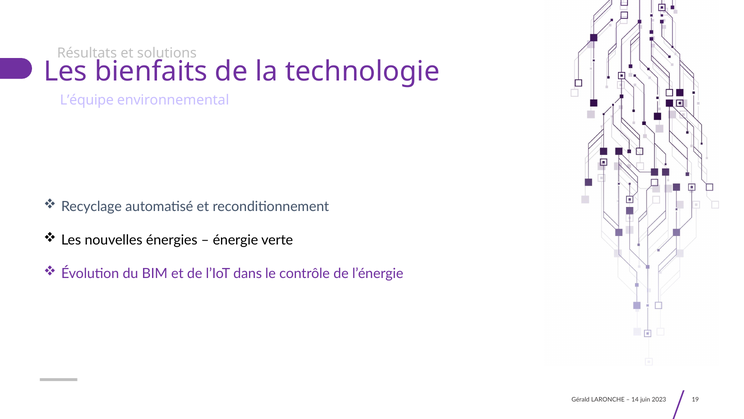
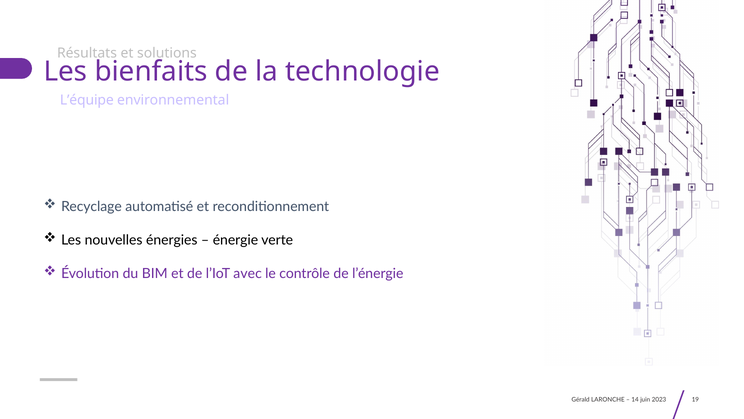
dans: dans -> avec (248, 273)
